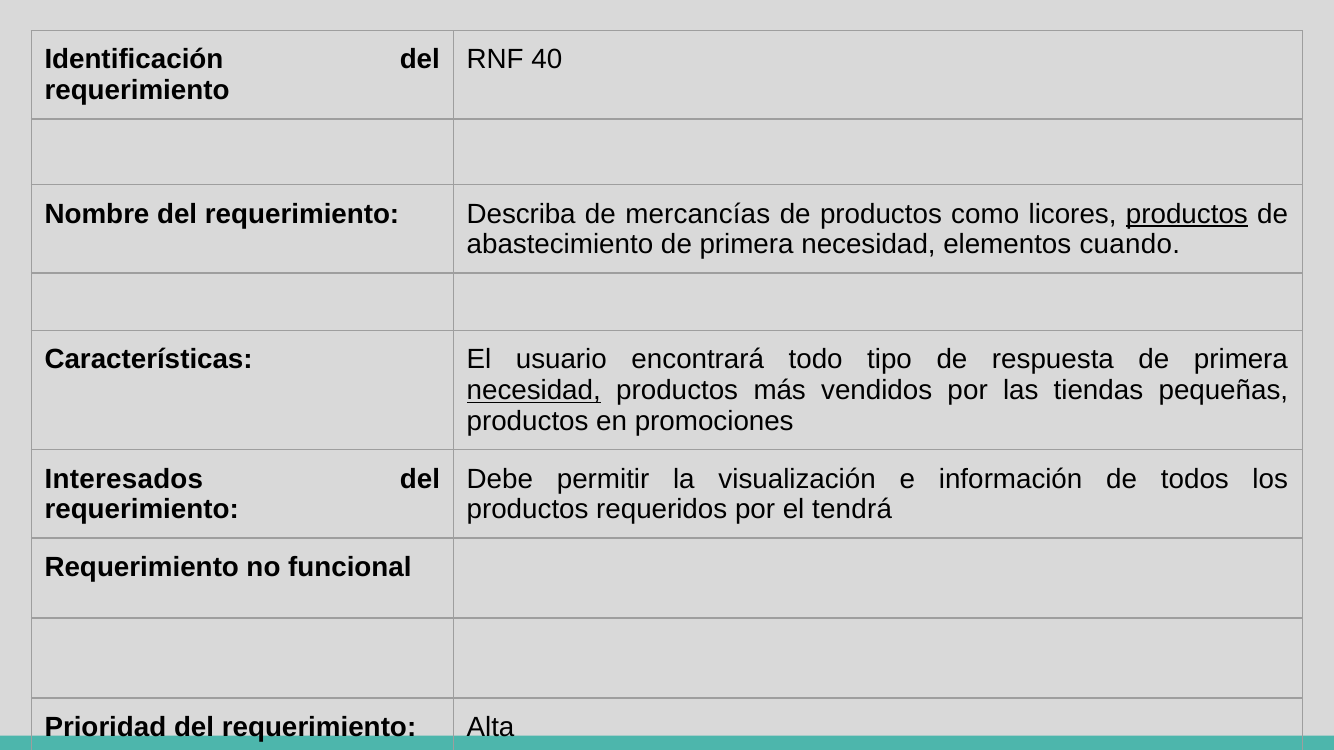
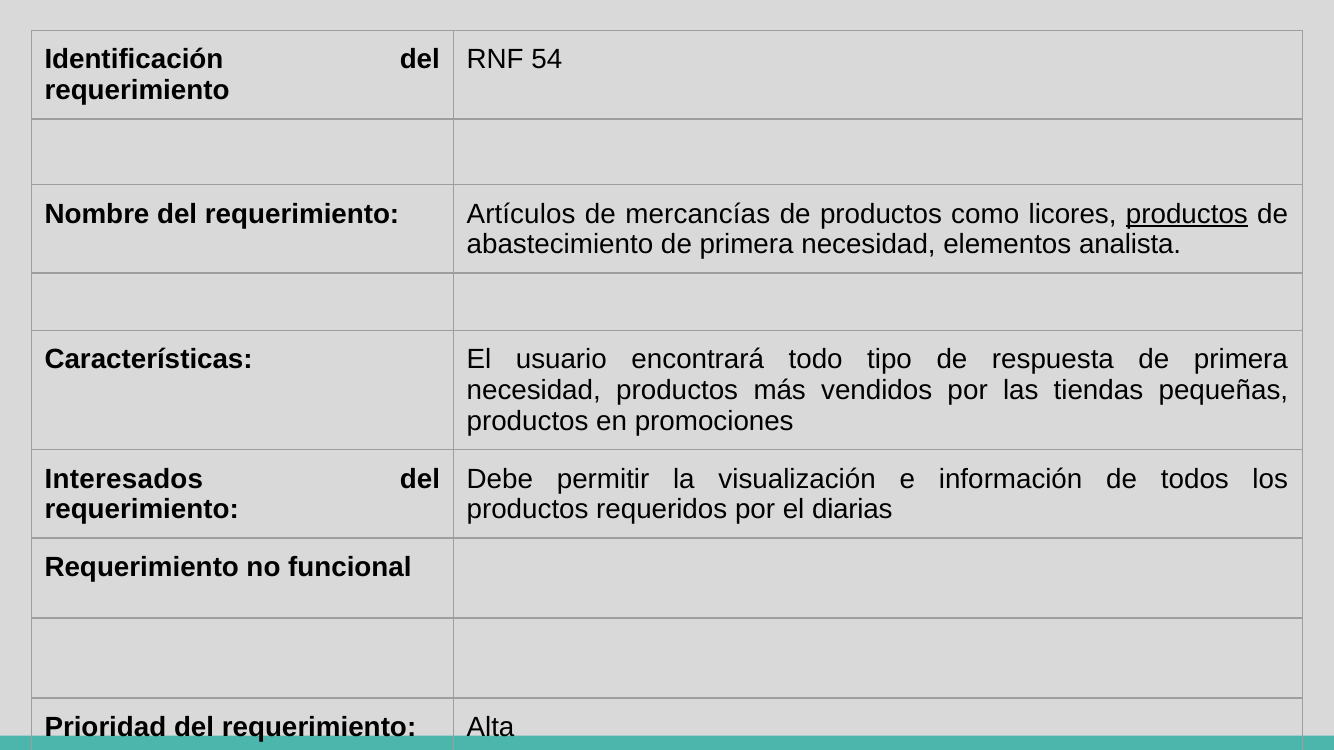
40: 40 -> 54 (547, 60)
Describa: Describa -> Artículos (521, 214)
cuando: cuando -> analista (1130, 245)
necesidad underline: present -> none (534, 391)
tendrá: tendrá -> diarias (852, 510)
